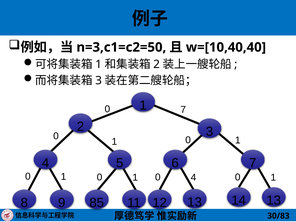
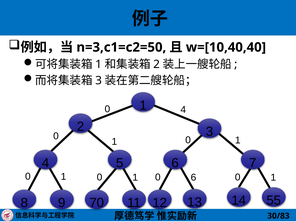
0 7: 7 -> 4 (183, 110)
0 4: 4 -> 6 (193, 178)
13 13: 13 -> 55 (274, 200)
85: 85 -> 70 (97, 203)
